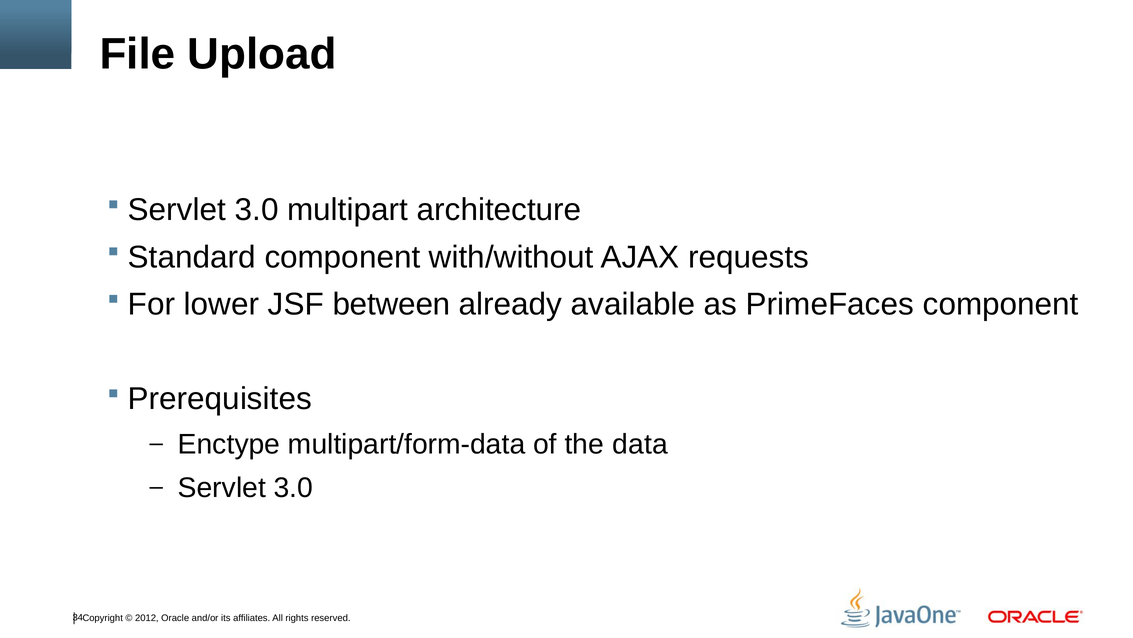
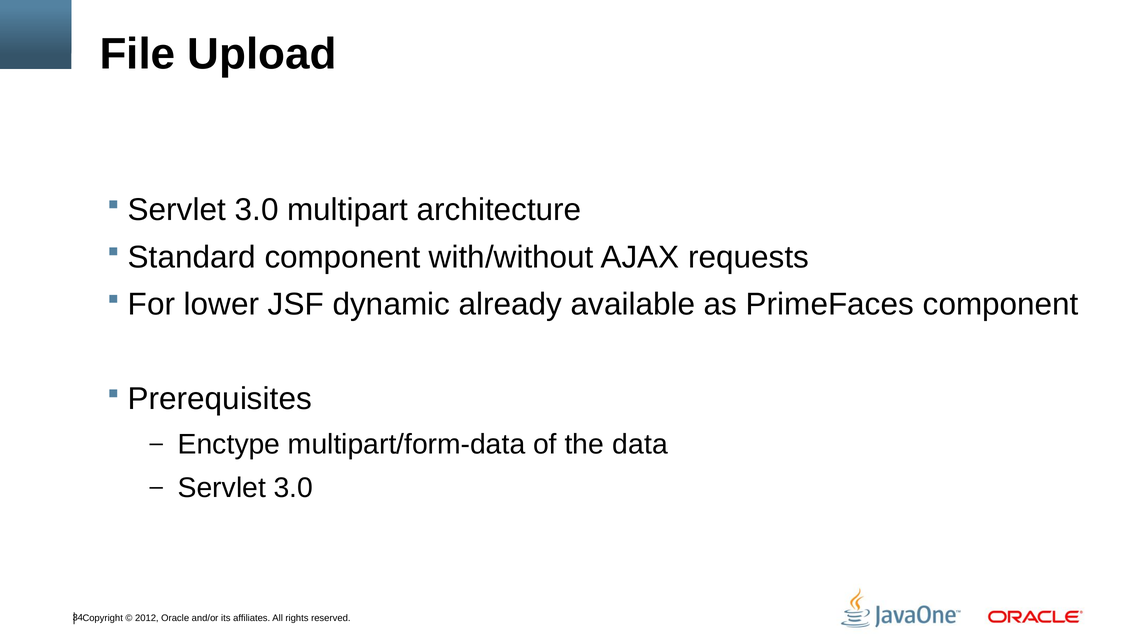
between: between -> dynamic (391, 304)
